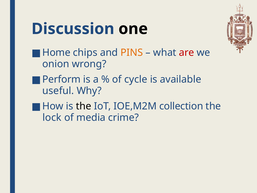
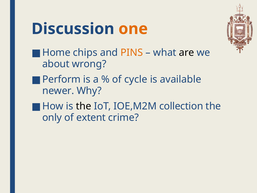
one colour: black -> orange (133, 29)
are colour: red -> black (187, 53)
onion: onion -> about (56, 64)
useful: useful -> newer (58, 91)
lock: lock -> only (52, 117)
media: media -> extent (91, 117)
